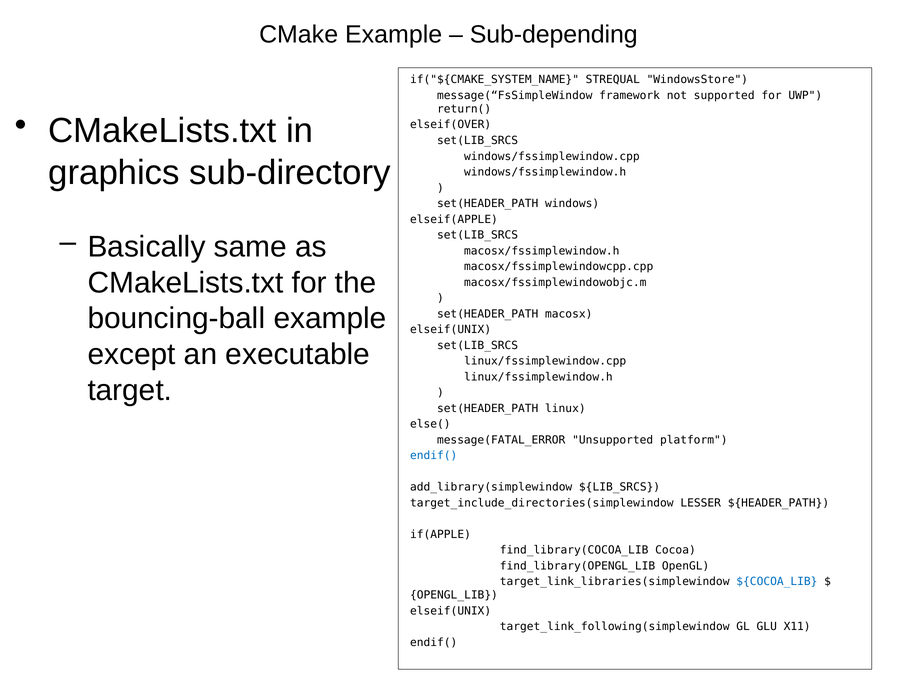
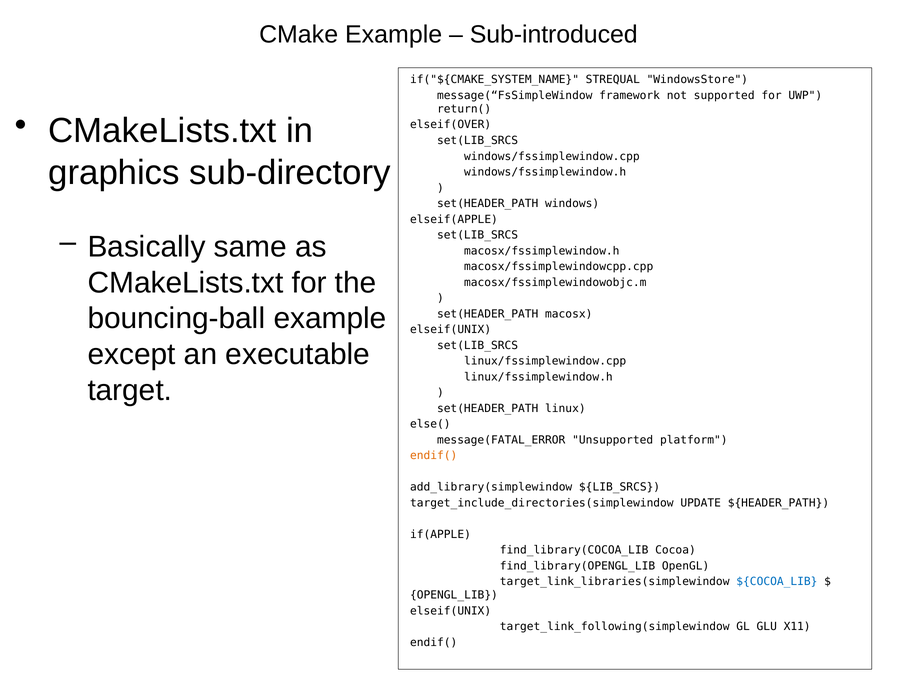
Sub-depending: Sub-depending -> Sub-introduced (554, 35)
endif( colour: blue -> orange (434, 455)
LESSER: LESSER -> UPDATE (701, 503)
